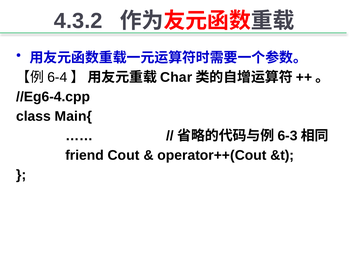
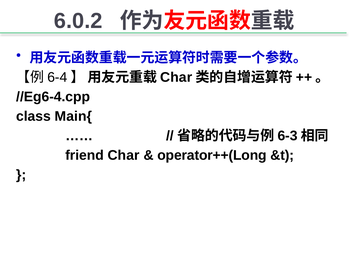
4.3.2: 4.3.2 -> 6.0.2 (78, 21)
friend Cout: Cout -> Char (124, 155)
operator++(Cout: operator++(Cout -> operator++(Long (212, 155)
